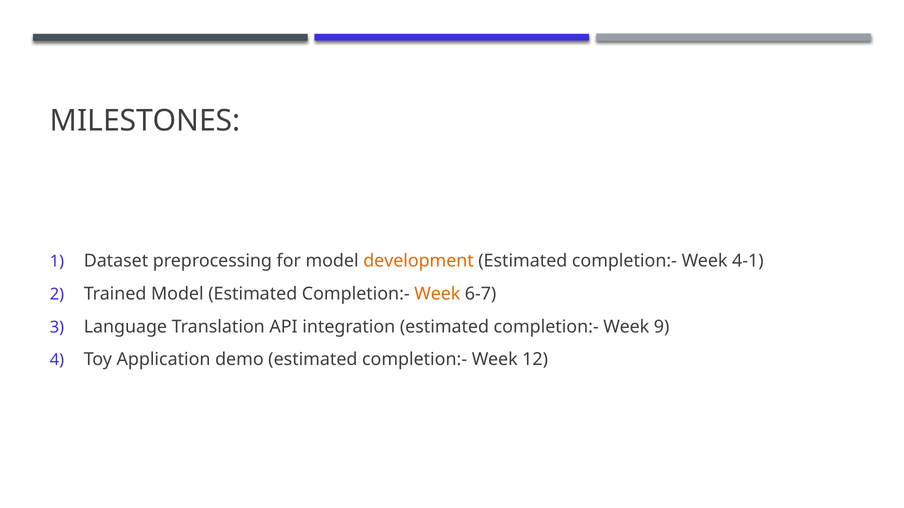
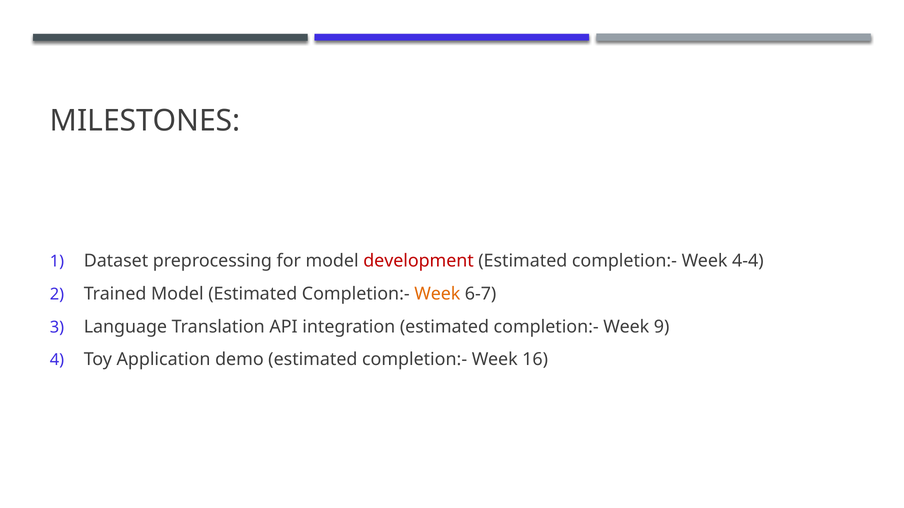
development colour: orange -> red (419, 261)
4-1: 4-1 -> 4-4 (748, 261)
12: 12 -> 16 (535, 360)
